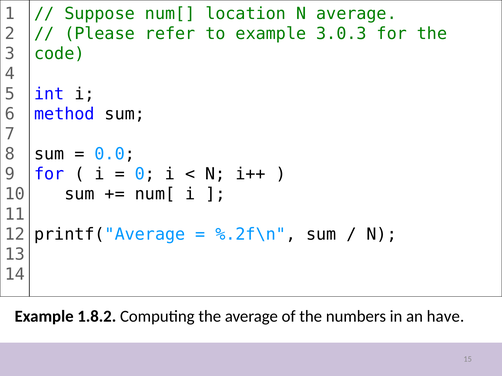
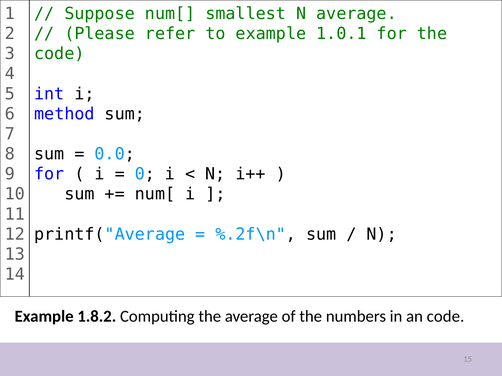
location: location -> smallest (246, 14)
3.0.3: 3.0.3 -> 1.0.1 (341, 34)
an have: have -> code (446, 317)
